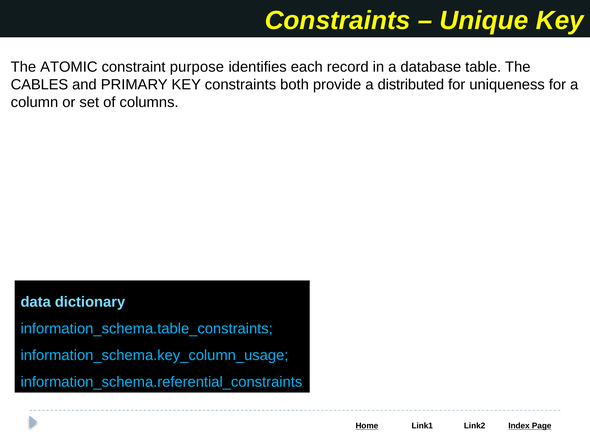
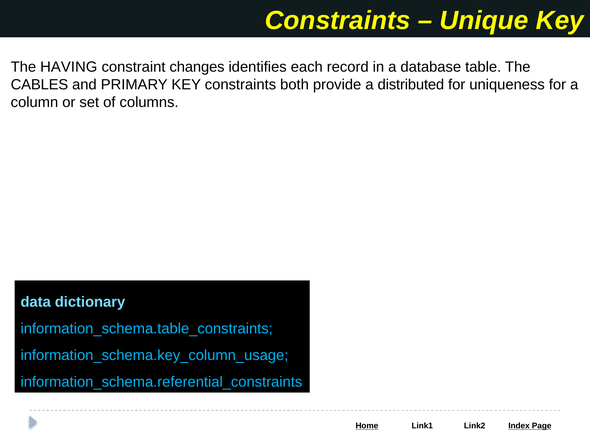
ATOMIC: ATOMIC -> HAVING (69, 67)
purpose: purpose -> changes (197, 67)
